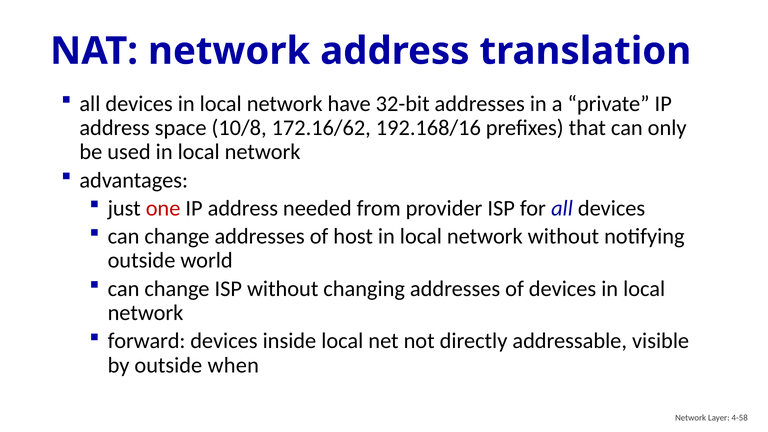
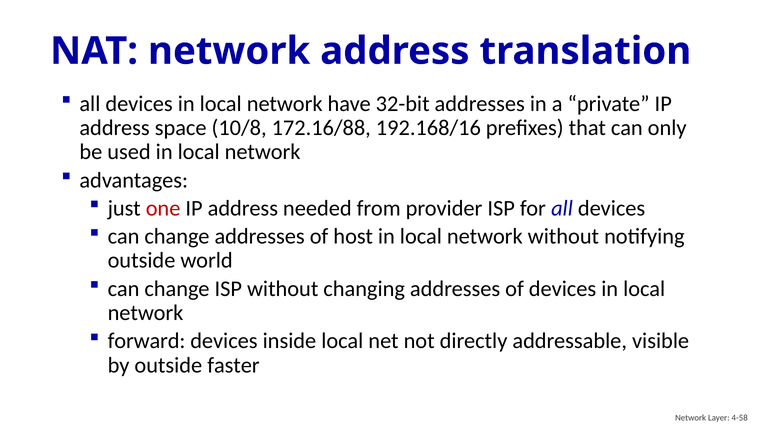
172.16/62: 172.16/62 -> 172.16/88 (321, 128)
when: when -> faster (233, 365)
